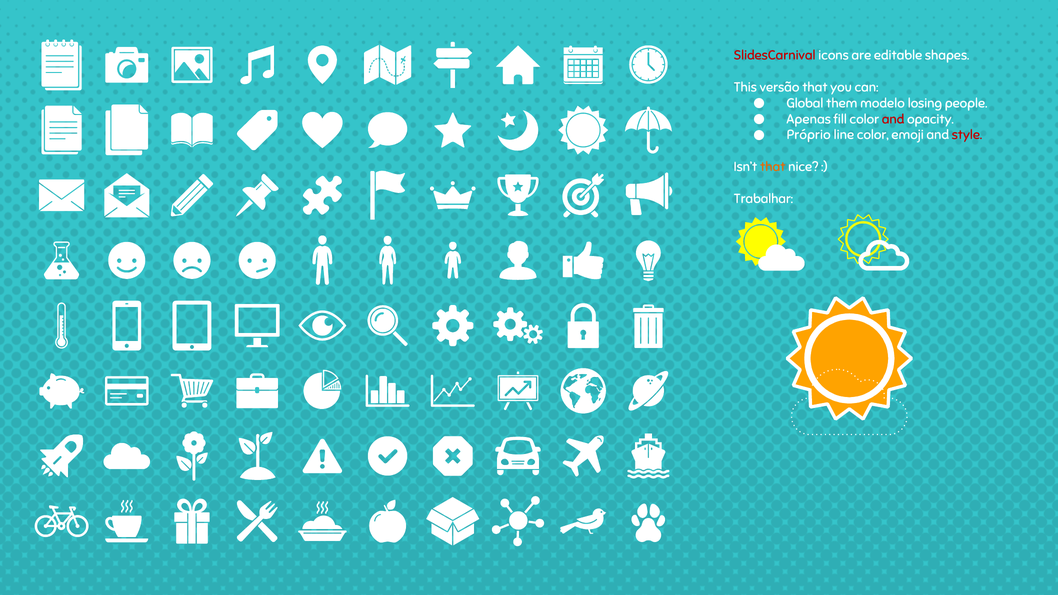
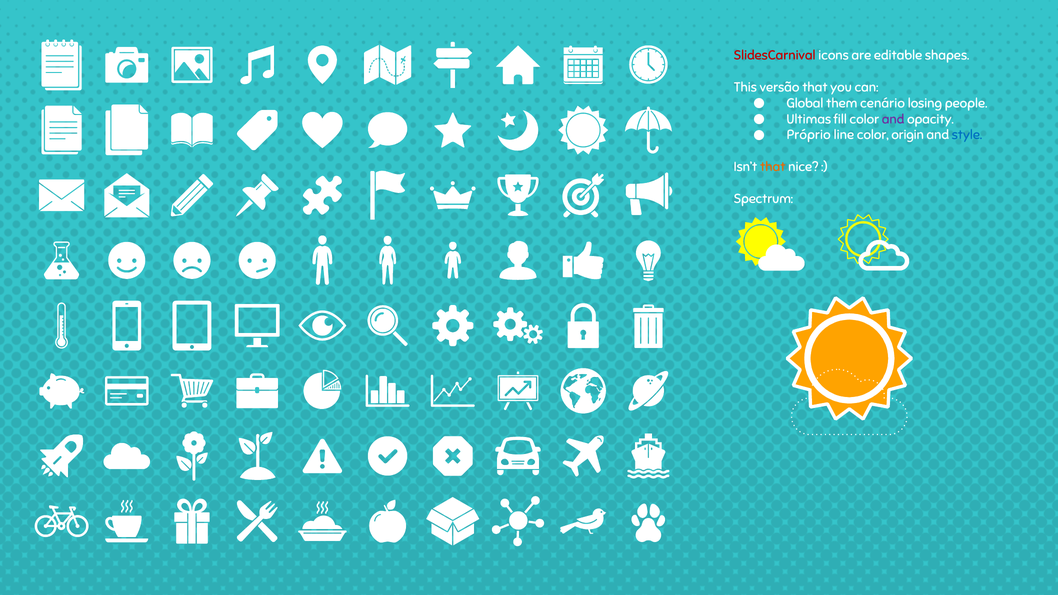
modelo: modelo -> cenário (883, 103)
Apenas: Apenas -> Ultimas (809, 119)
and colour: red -> purple (893, 119)
emoji: emoji -> origin (908, 135)
style colour: red -> blue (967, 135)
Trabalhar: Trabalhar -> Spectrum (763, 199)
